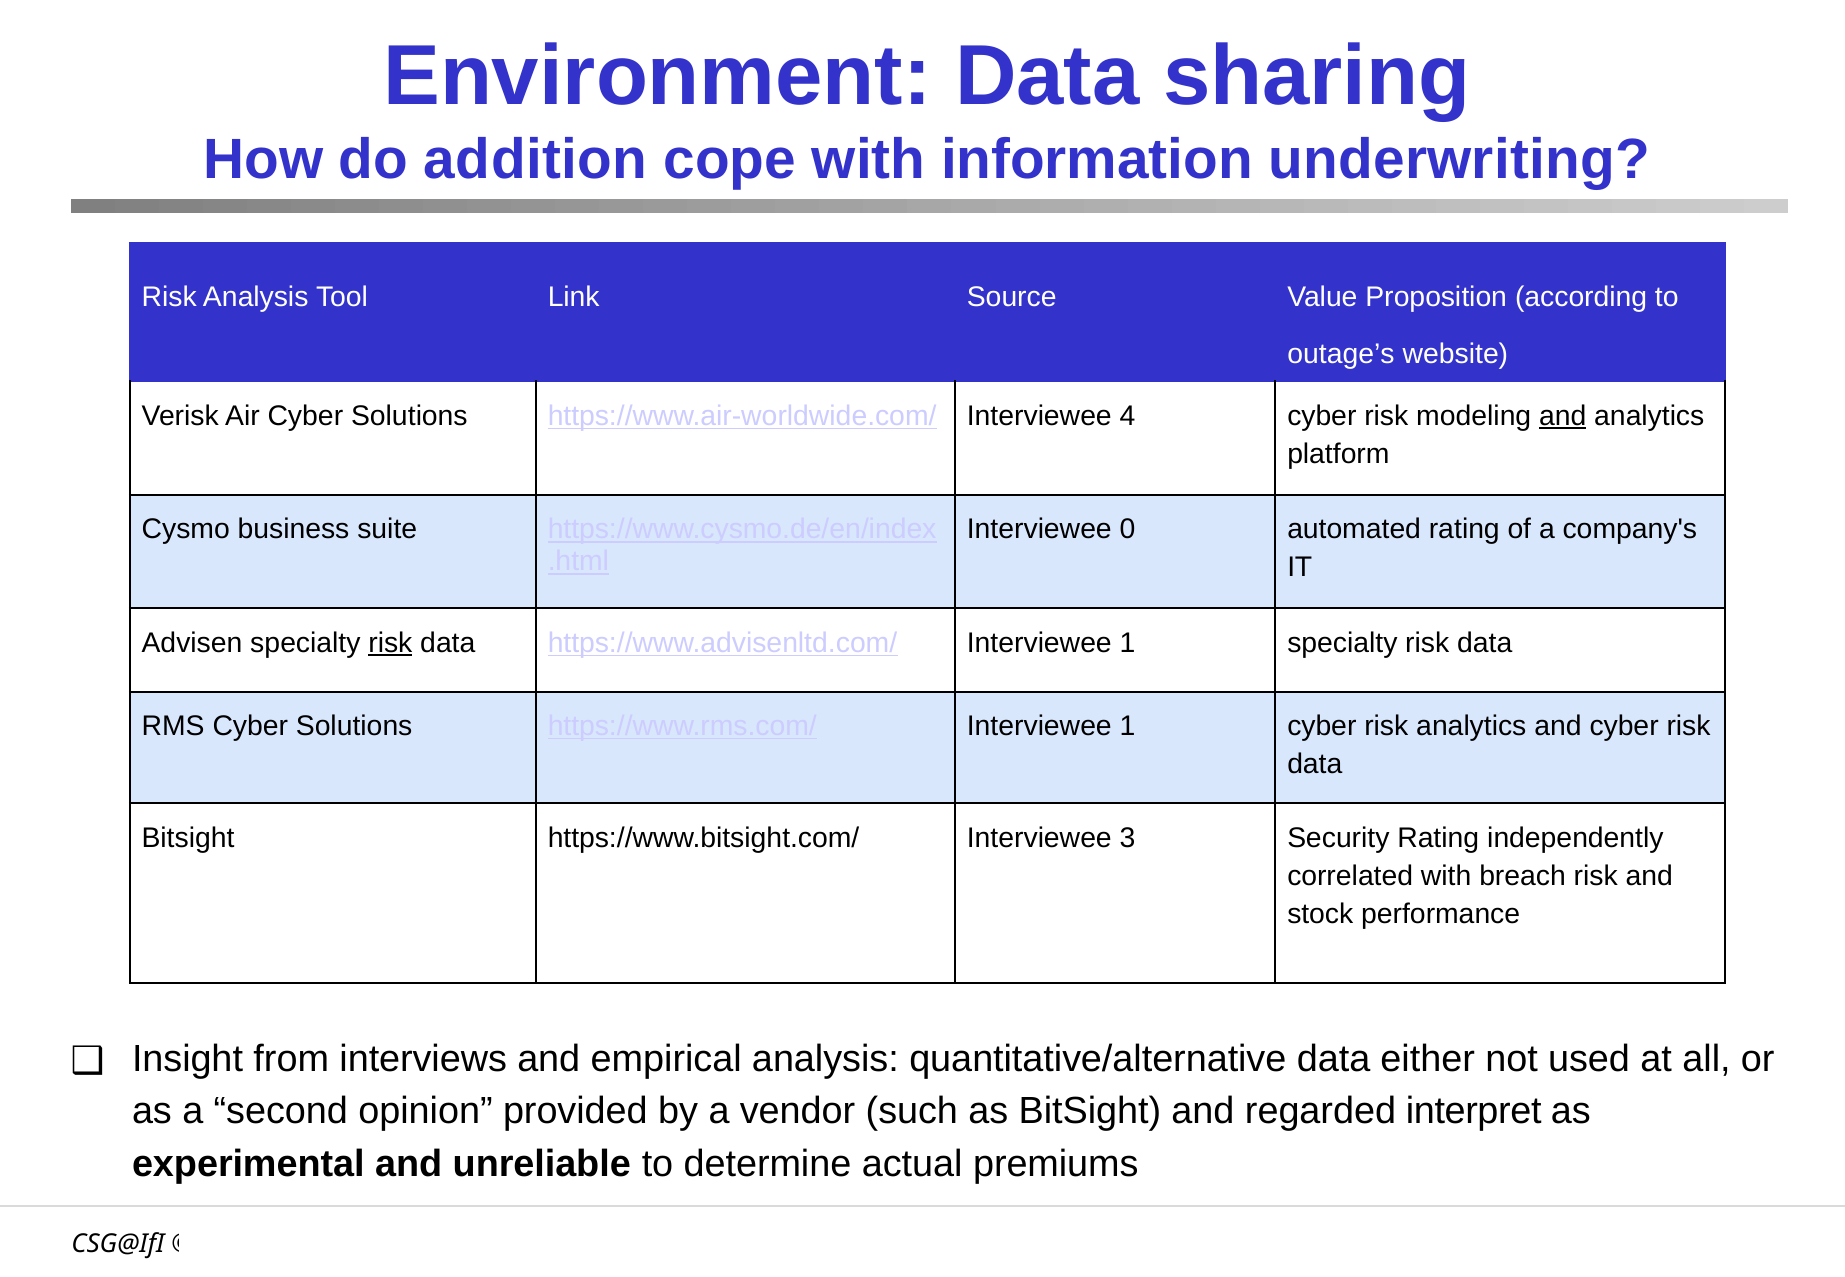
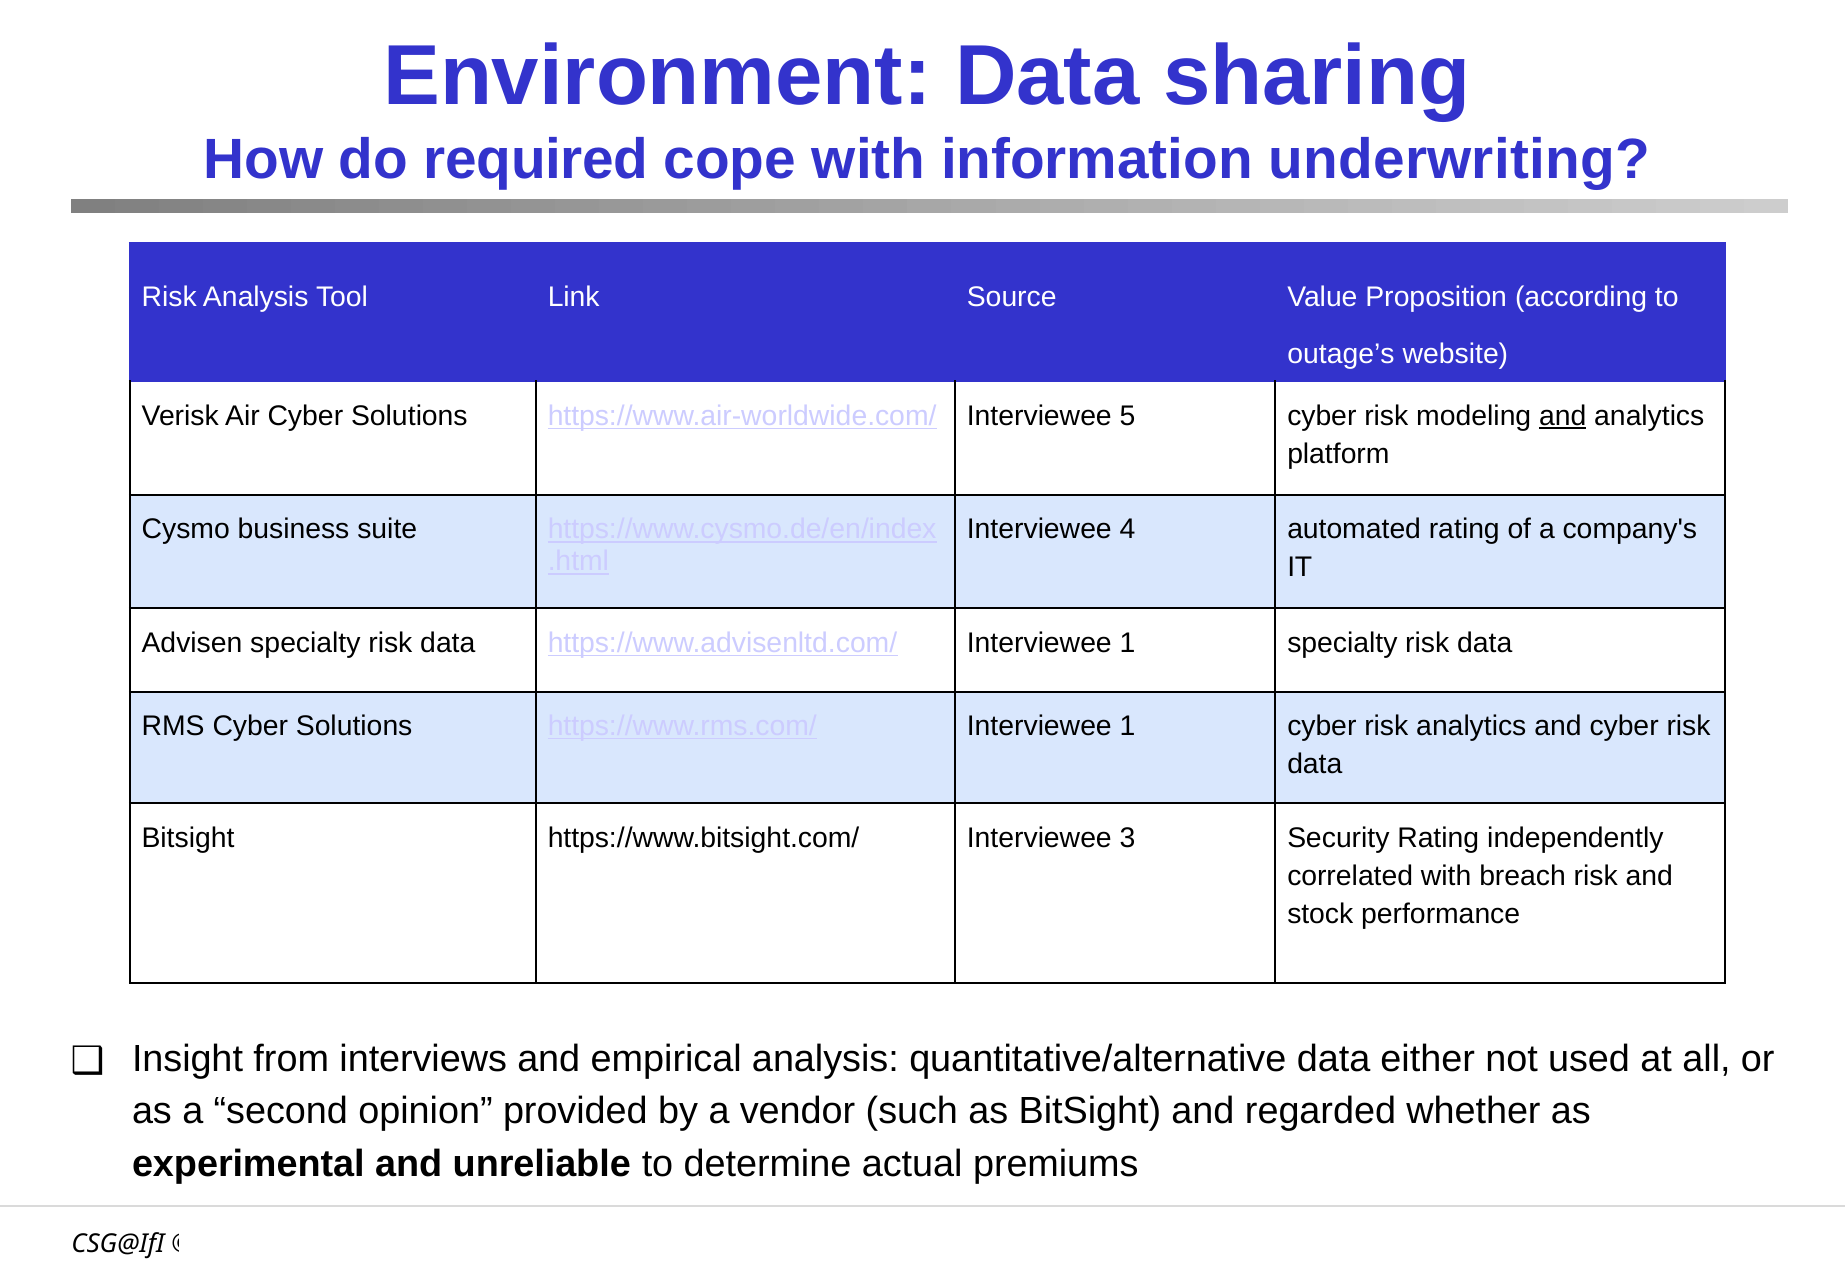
addition: addition -> required (536, 160)
4: 4 -> 5 (1128, 416)
0: 0 -> 4 (1128, 530)
risk underline: present -> none (390, 643)
interpret: interpret -> whether (1474, 1112)
